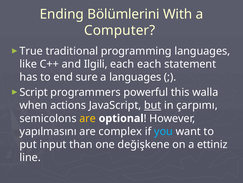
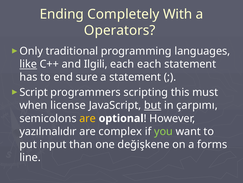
Bölümlerini: Bölümlerini -> Completely (123, 14)
Computer: Computer -> Operators (120, 30)
True: True -> Only (31, 51)
like underline: none -> present (28, 64)
a languages: languages -> statement (135, 77)
powerful: powerful -> scripting (146, 92)
walla: walla -> must (205, 92)
actions: actions -> license (68, 105)
yapılmasını: yapılmasını -> yazılmalıdır (48, 131)
you colour: light blue -> light green (163, 131)
ettiniz: ettiniz -> forms (212, 144)
